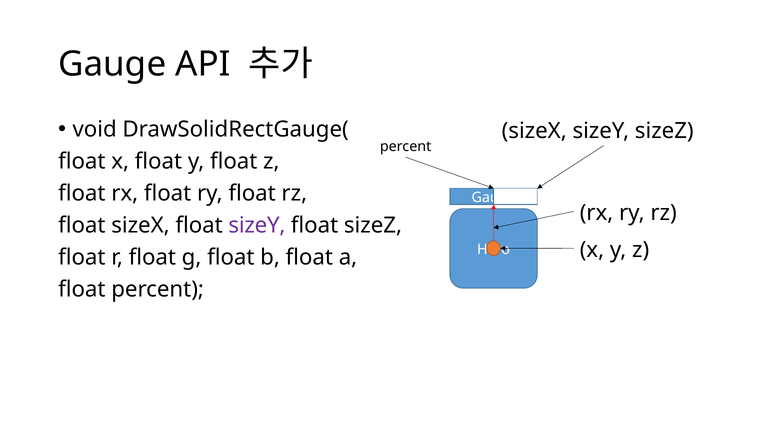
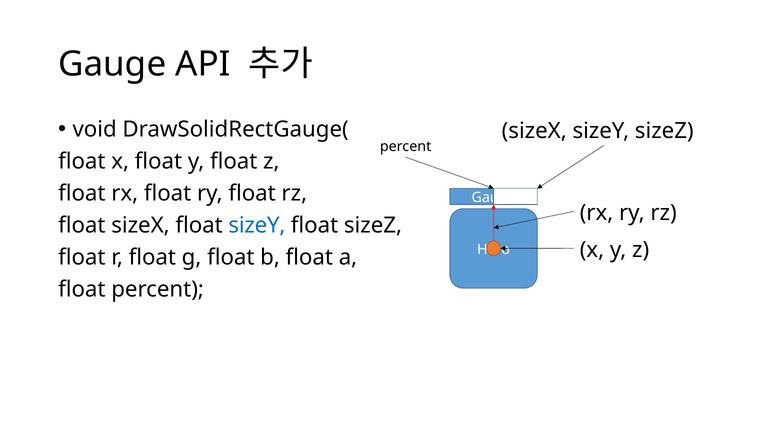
sizeY colour: purple -> blue (257, 225)
